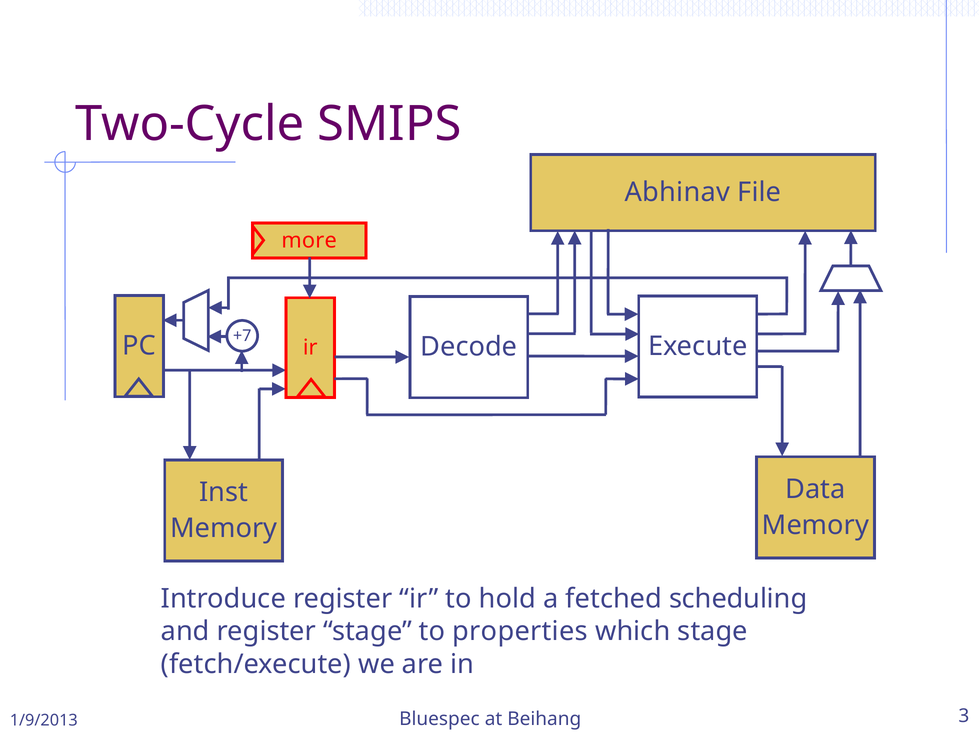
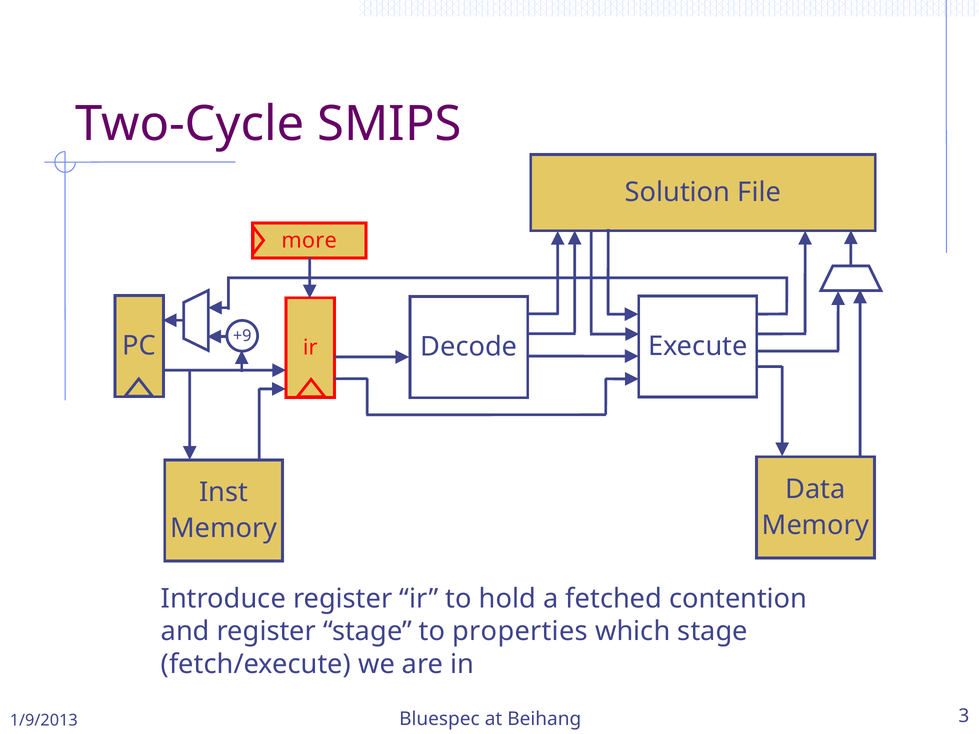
Abhinav: Abhinav -> Solution (678, 193)
+7: +7 -> +9 (242, 336)
scheduling: scheduling -> contention (738, 599)
